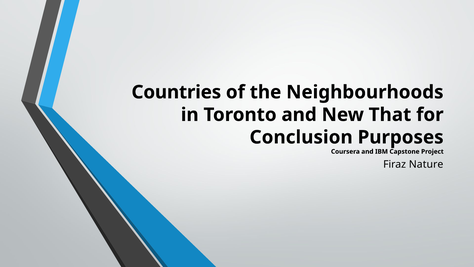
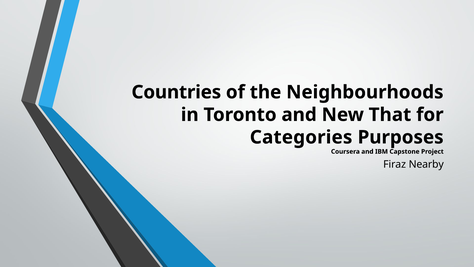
Conclusion: Conclusion -> Categories (301, 137)
Nature: Nature -> Nearby (426, 164)
